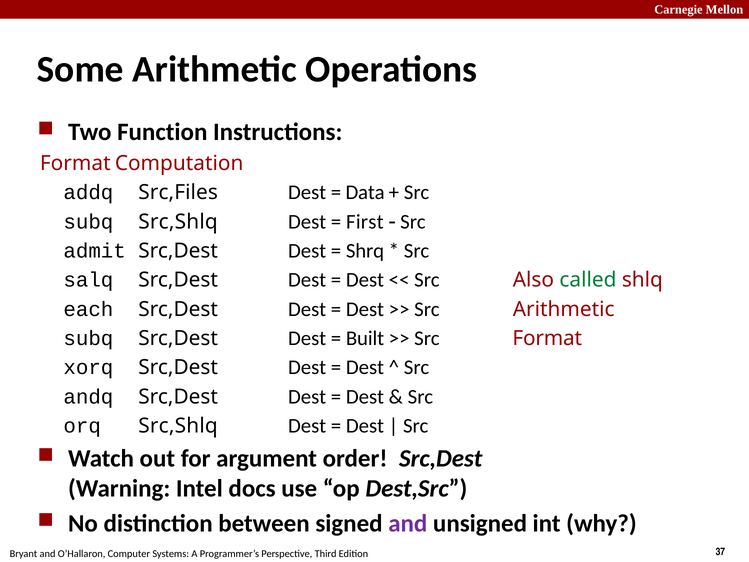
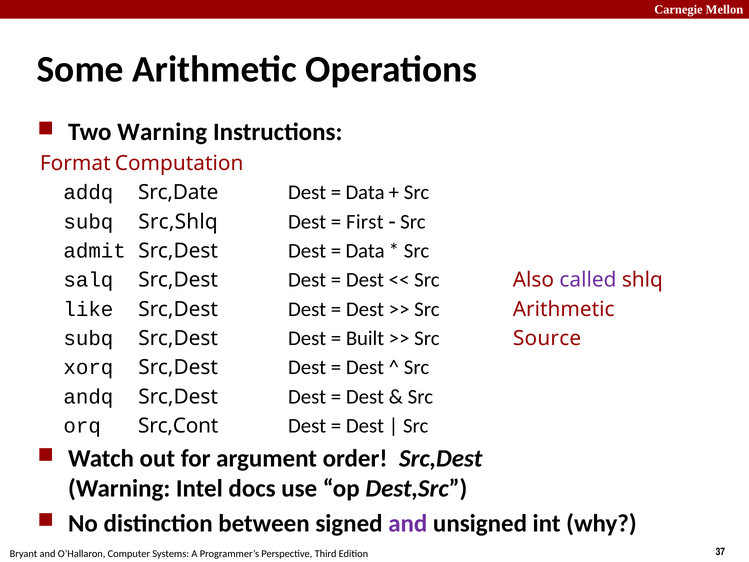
Two Function: Function -> Warning (162, 132)
Src,Files: Src,Files -> Src,Date (178, 193)
Shrq: Shrq -> Data (365, 251)
called colour: green -> purple (588, 280)
each: each -> like (88, 309)
Format: Format -> Source (547, 338)
orq Src,Shlq: Src,Shlq -> Src,Cont (178, 426)
